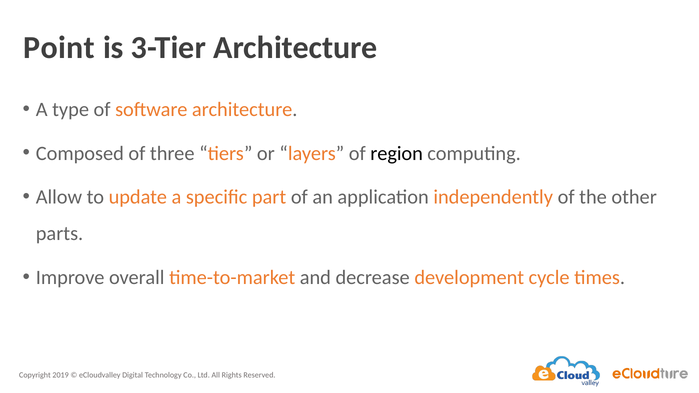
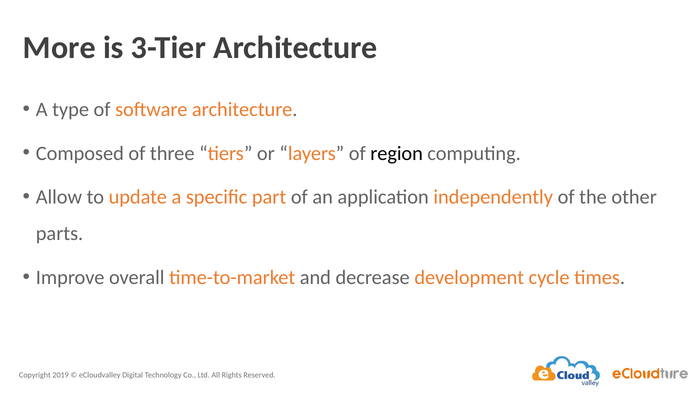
Point: Point -> More (59, 48)
